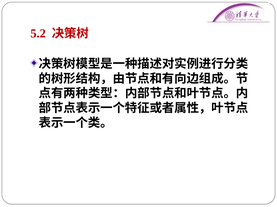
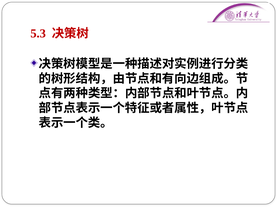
5.2: 5.2 -> 5.3 (38, 34)
